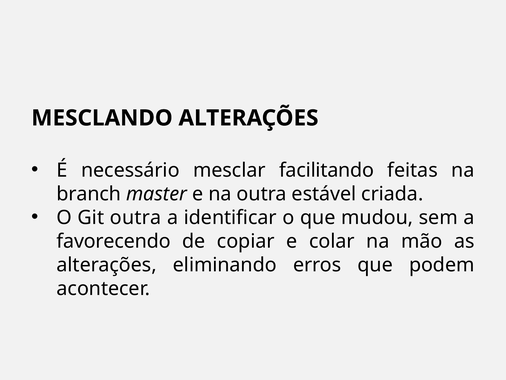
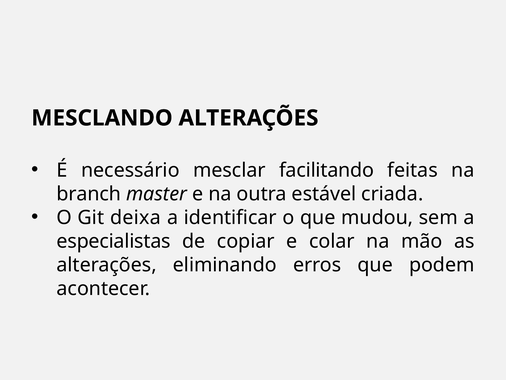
Git outra: outra -> deixa (135, 217)
favorecendo: favorecendo -> especialistas (114, 241)
